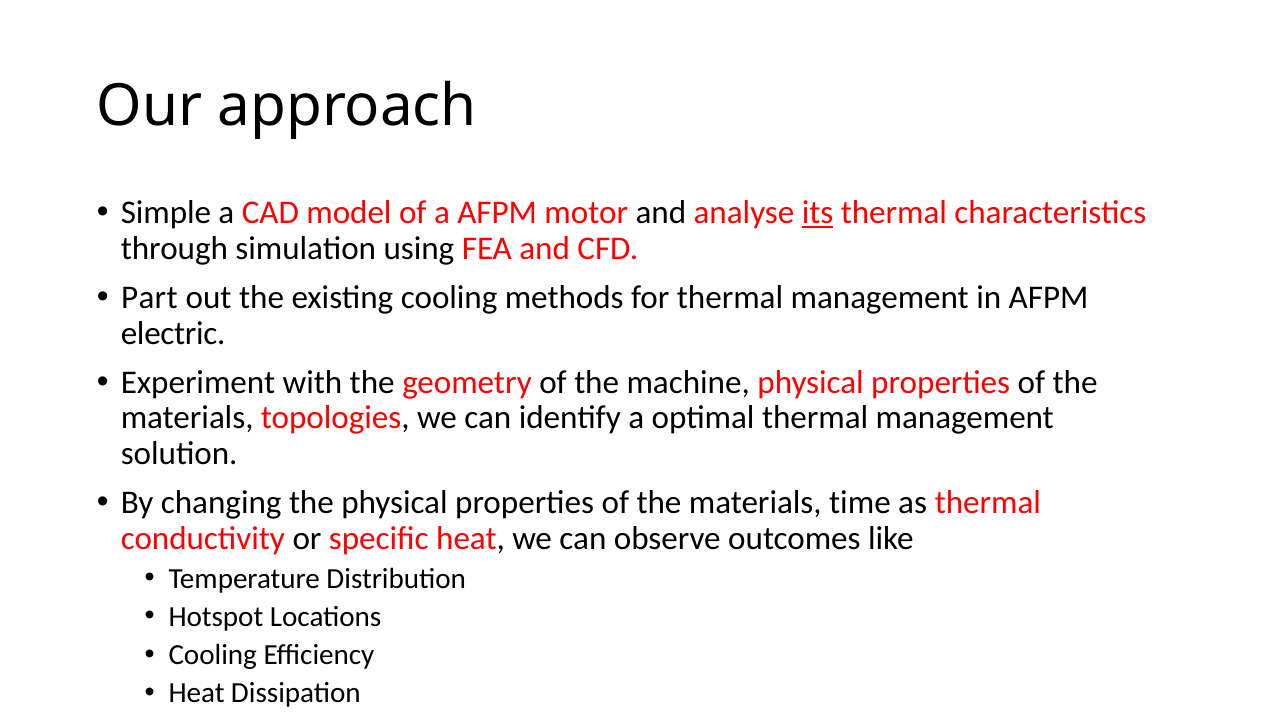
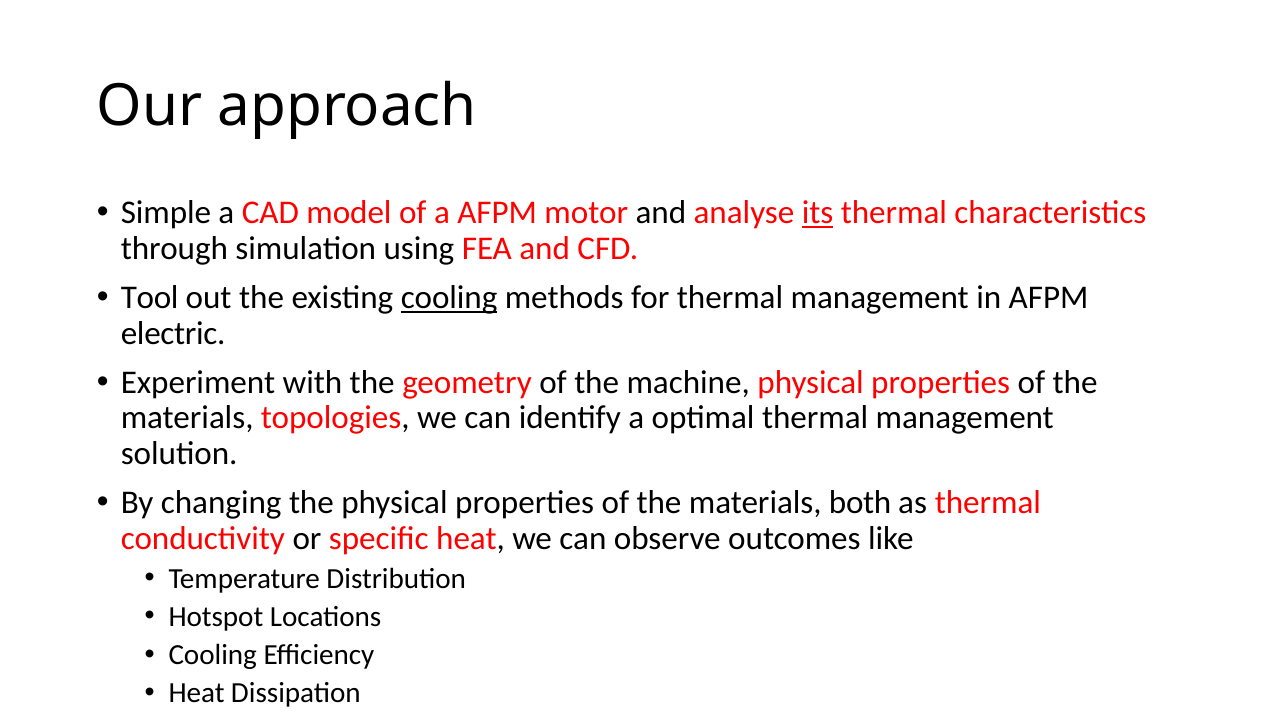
Part: Part -> Tool (150, 298)
cooling underline: none -> present (449, 298)
time: time -> both (860, 503)
